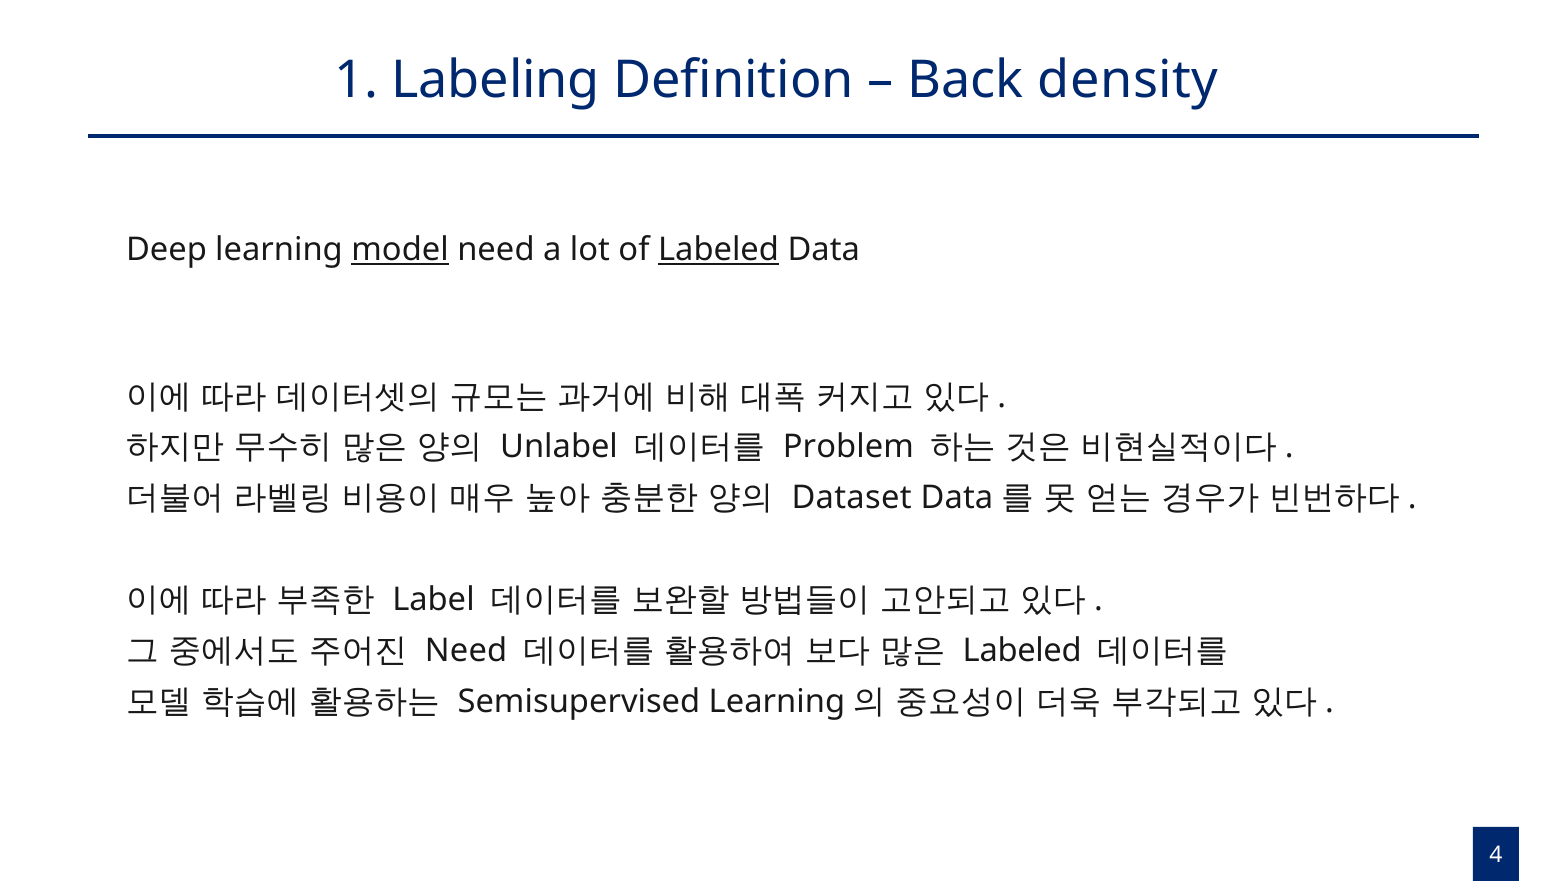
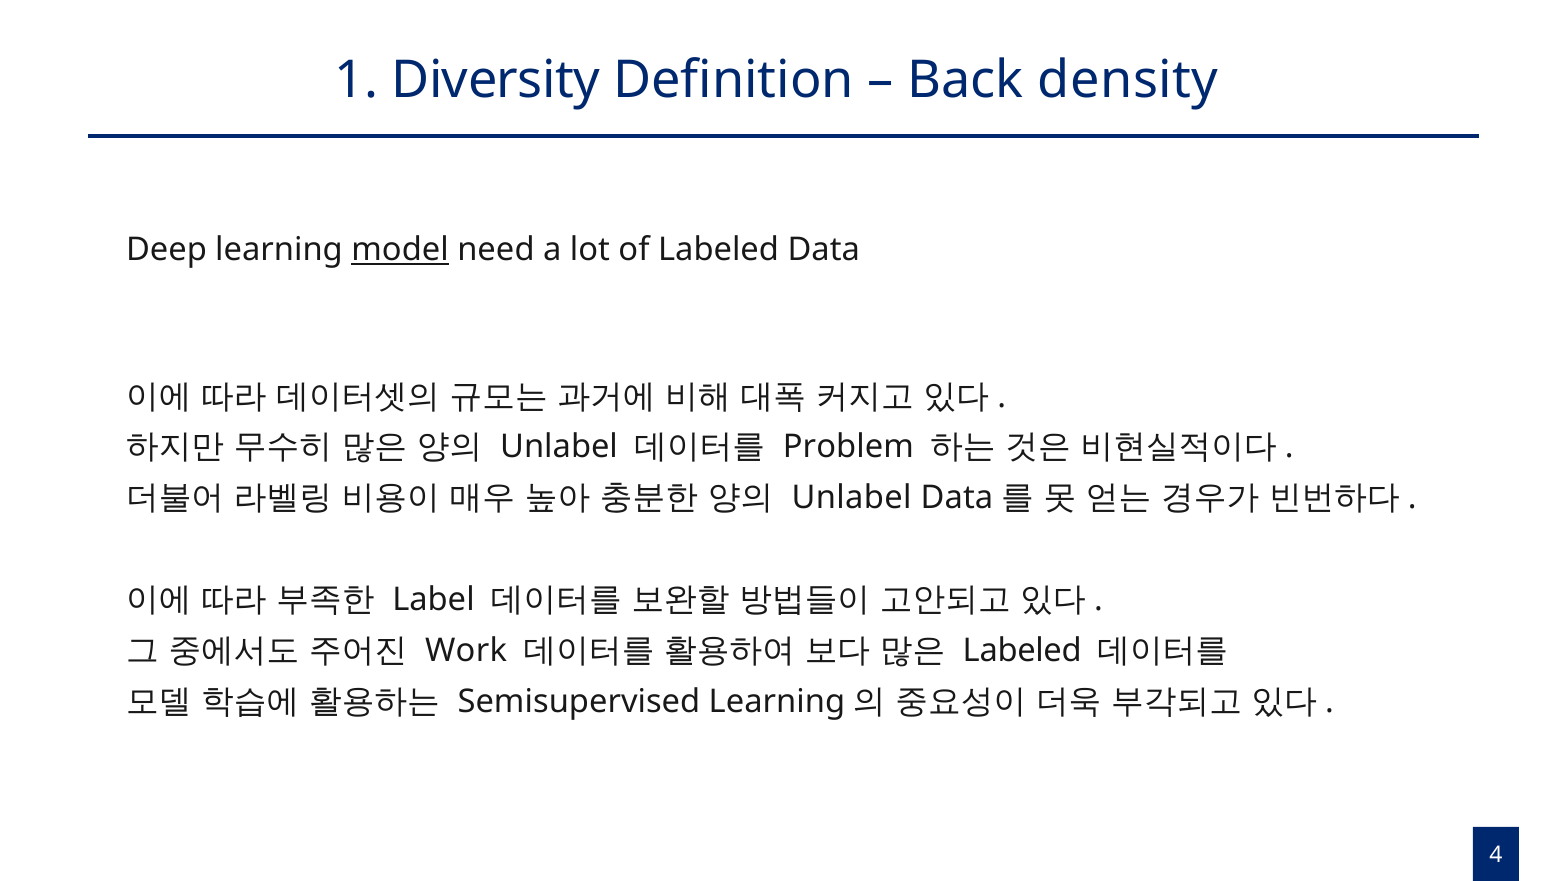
Labeling: Labeling -> Diversity (496, 80)
Labeled underline: present -> none (719, 250)
Dataset: Dataset -> Unlabel (852, 498)
Need: Need -> Work (466, 651)
